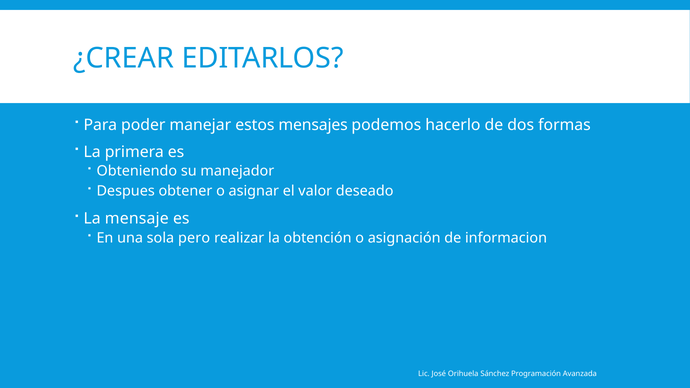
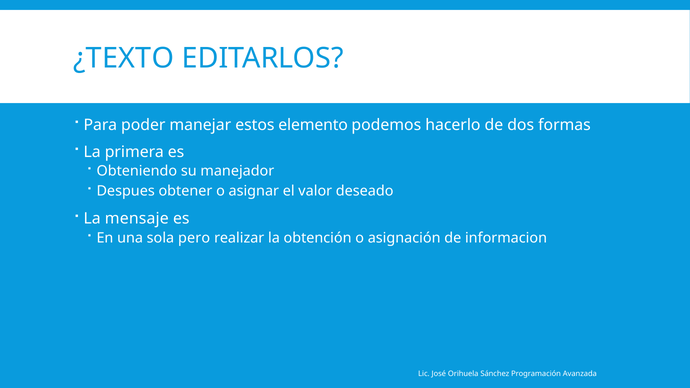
¿CREAR: ¿CREAR -> ¿TEXTO (124, 58)
mensajes: mensajes -> elemento (313, 125)
